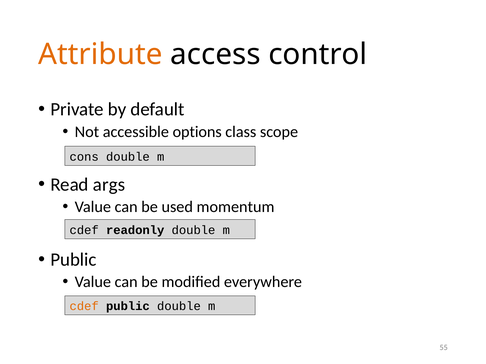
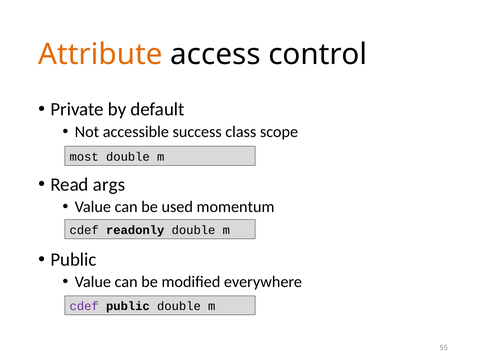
options: options -> success (197, 132)
cons: cons -> most (84, 157)
cdef colour: orange -> purple (84, 307)
